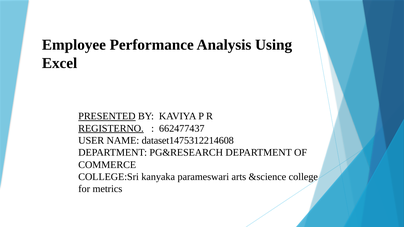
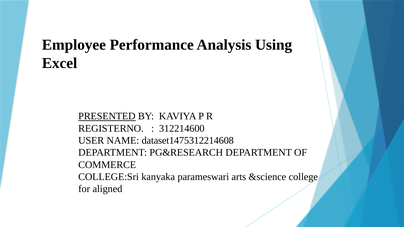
REGISTERNO underline: present -> none (111, 129)
662477437: 662477437 -> 312214600 (182, 129)
metrics: metrics -> aligned (107, 189)
